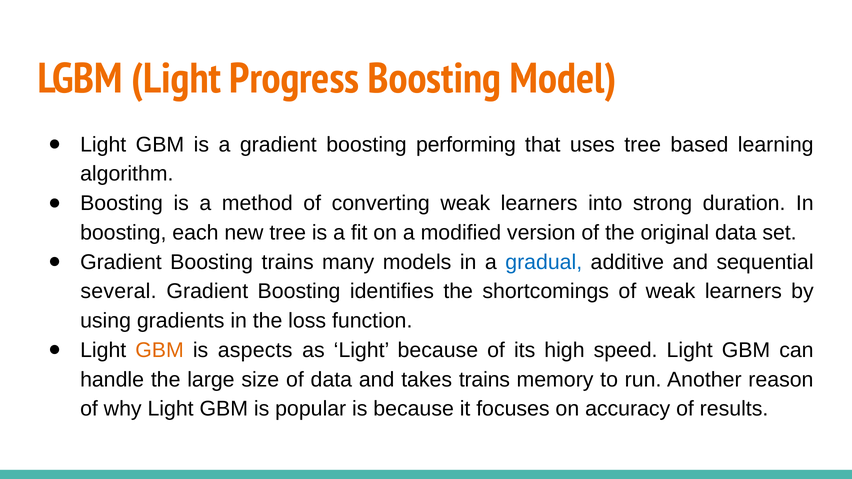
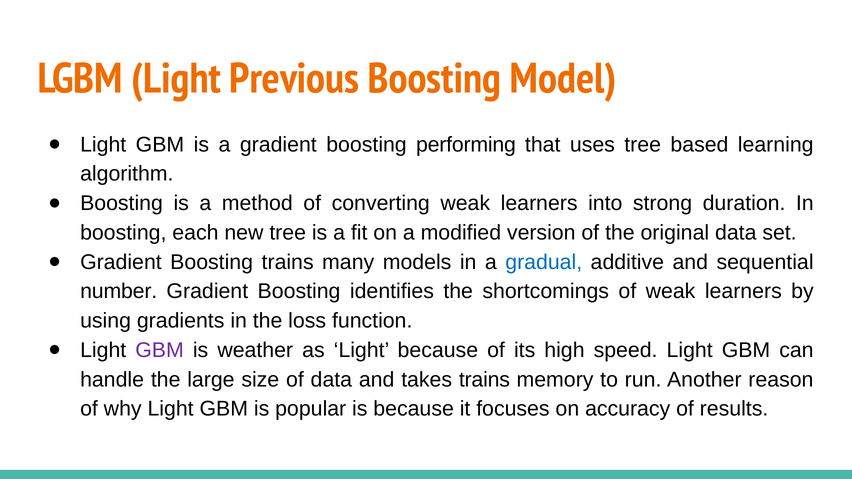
Progress: Progress -> Previous (294, 79)
several: several -> number (119, 292)
GBM colour: orange -> purple (160, 350)
aspects: aspects -> weather (255, 350)
